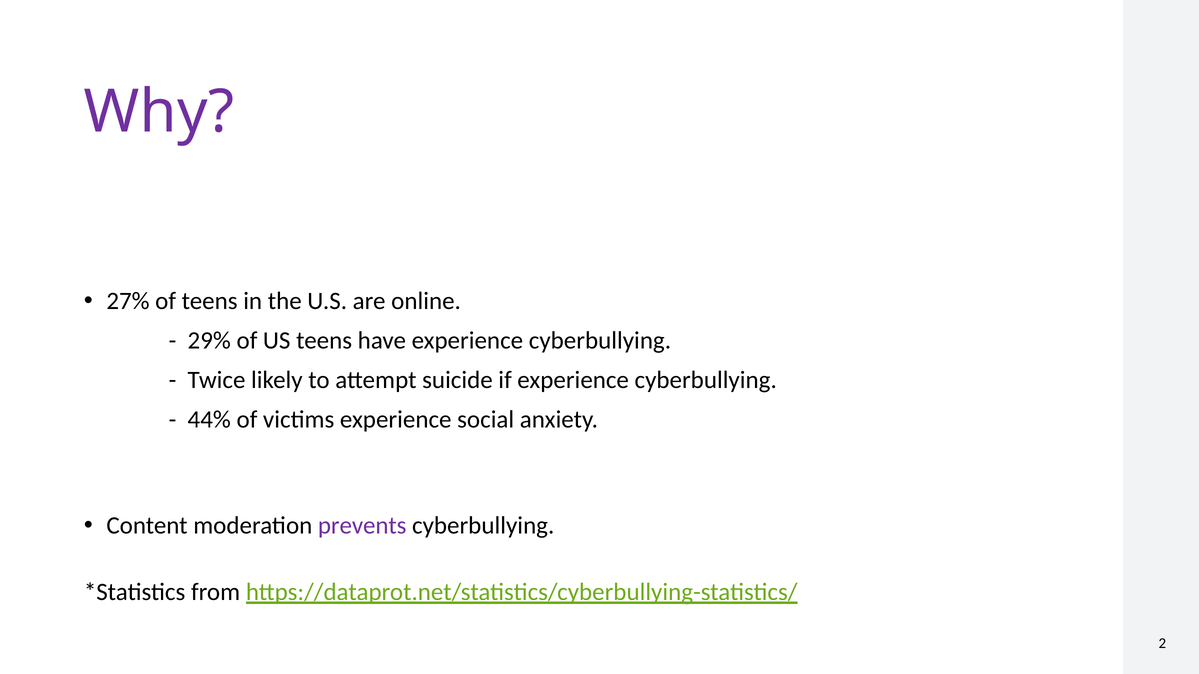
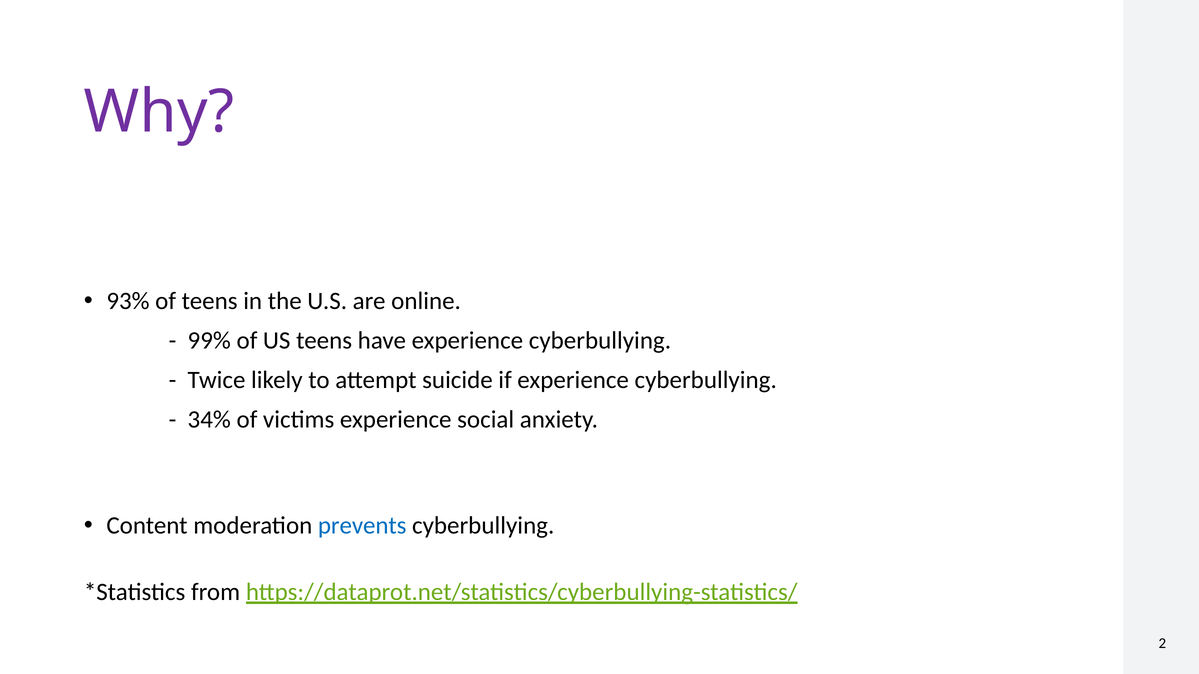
27%: 27% -> 93% (128, 301)
29%: 29% -> 99% (209, 341)
44%: 44% -> 34% (209, 420)
prevents colour: purple -> blue (362, 526)
